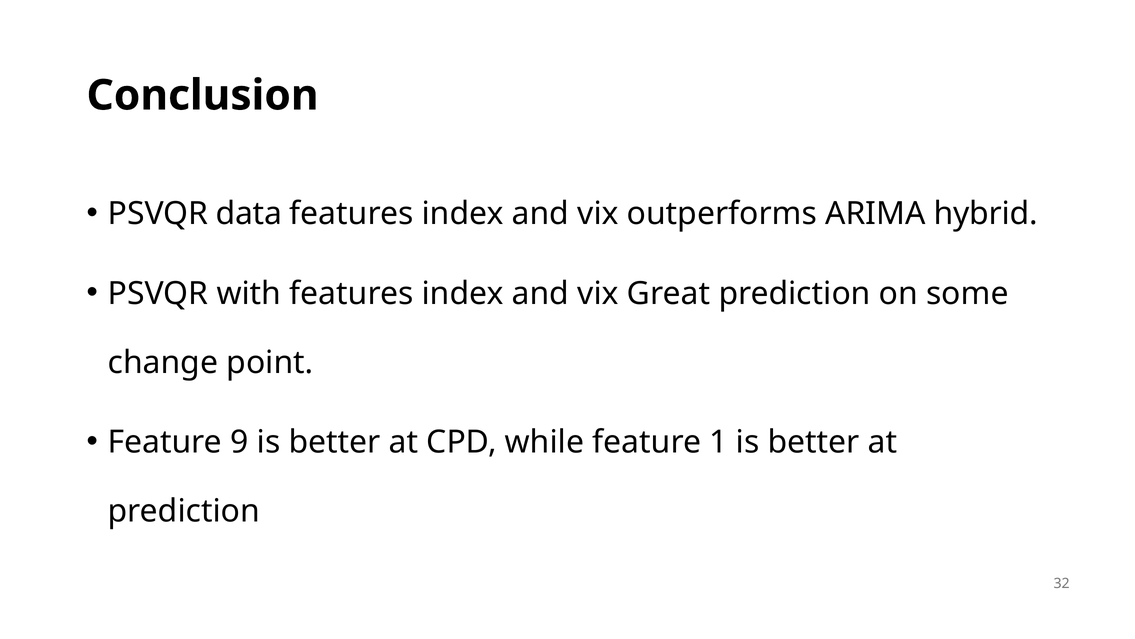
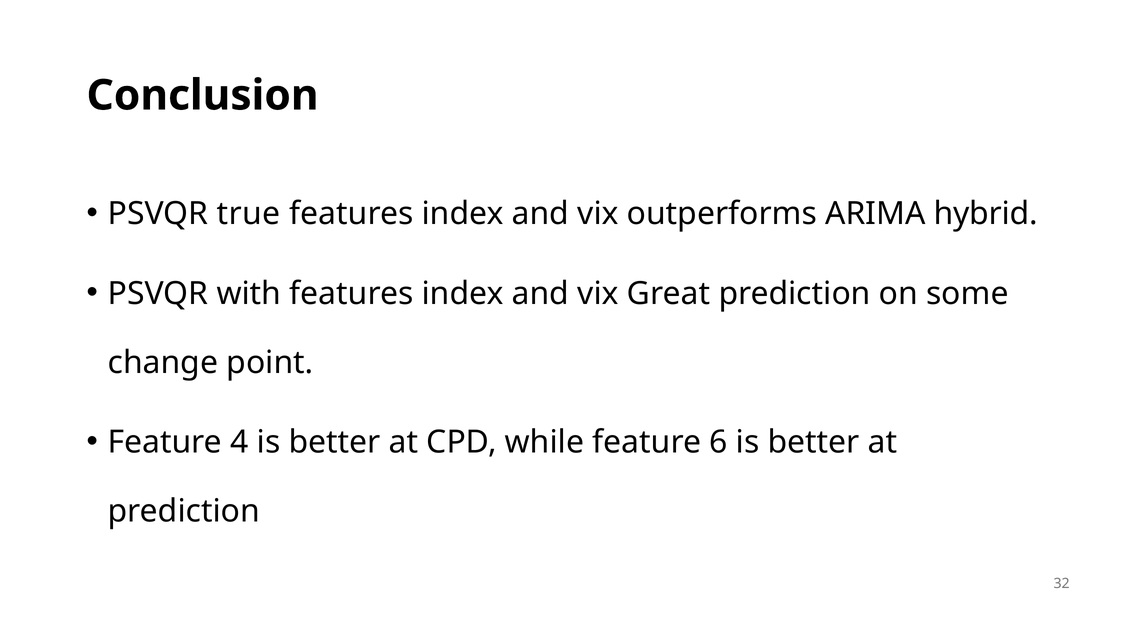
data: data -> true (249, 214)
9: 9 -> 4 (239, 442)
1: 1 -> 6 (718, 442)
